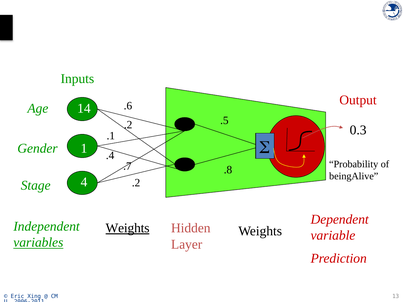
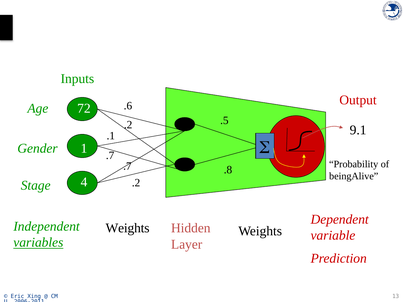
14: 14 -> 72 (84, 108)
0.3: 0.3 -> 9.1 (358, 130)
.4: .4 -> .7 (110, 155)
Weights underline: present -> none (128, 228)
